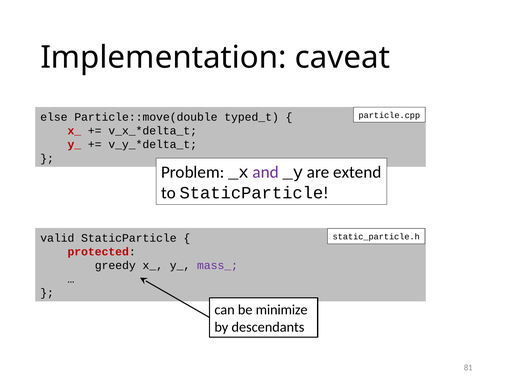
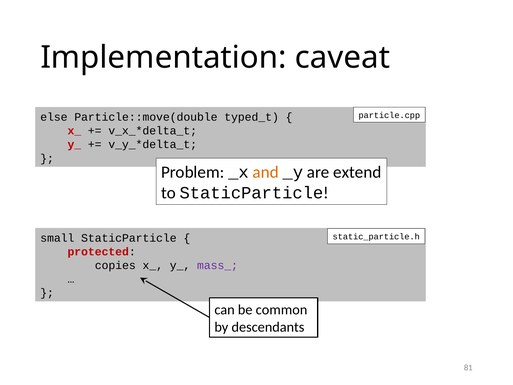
and colour: purple -> orange (266, 172)
valid: valid -> small (57, 238)
greedy: greedy -> copies (115, 265)
minimize: minimize -> common (282, 310)
